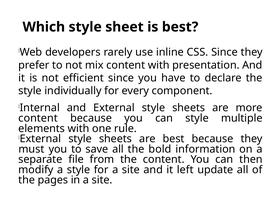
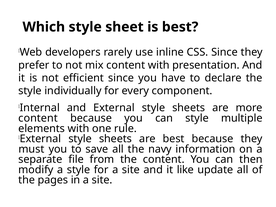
bold: bold -> navy (160, 149)
left: left -> like (185, 170)
